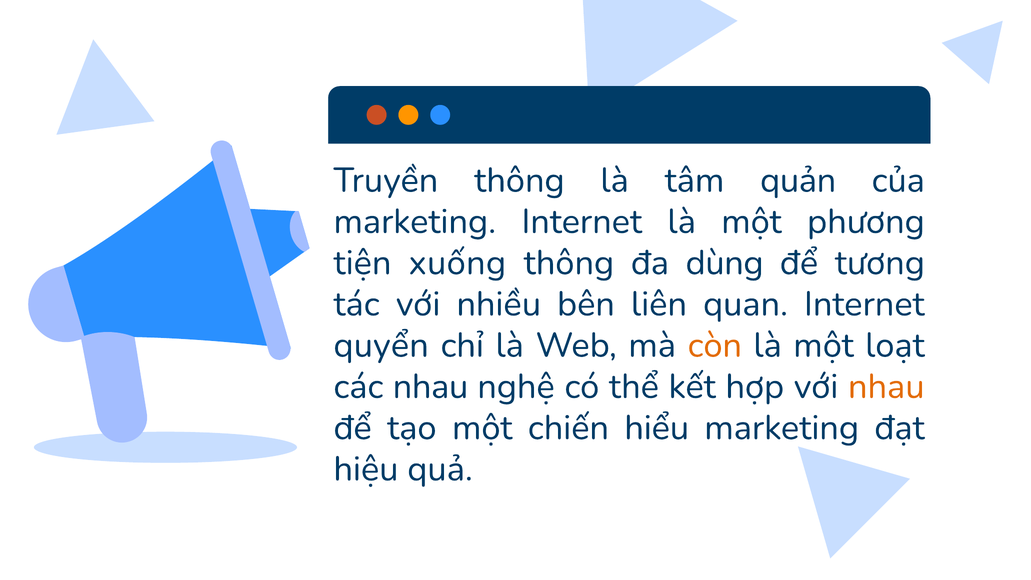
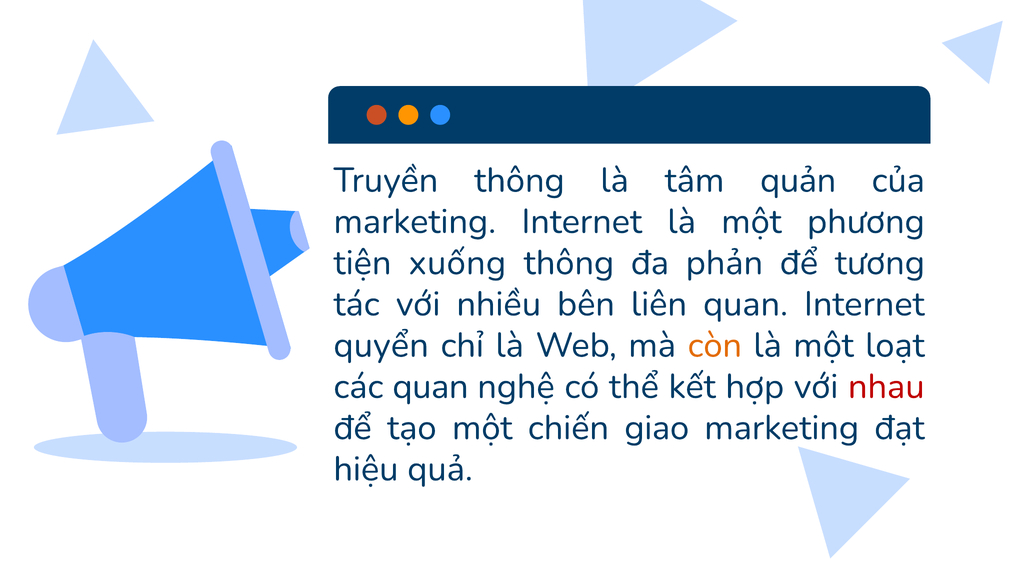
dùng: dùng -> phản (724, 263)
các nhau: nhau -> quan (430, 387)
nhau colour: orange -> red (886, 387)
hiểu: hiểu -> giao (657, 428)
